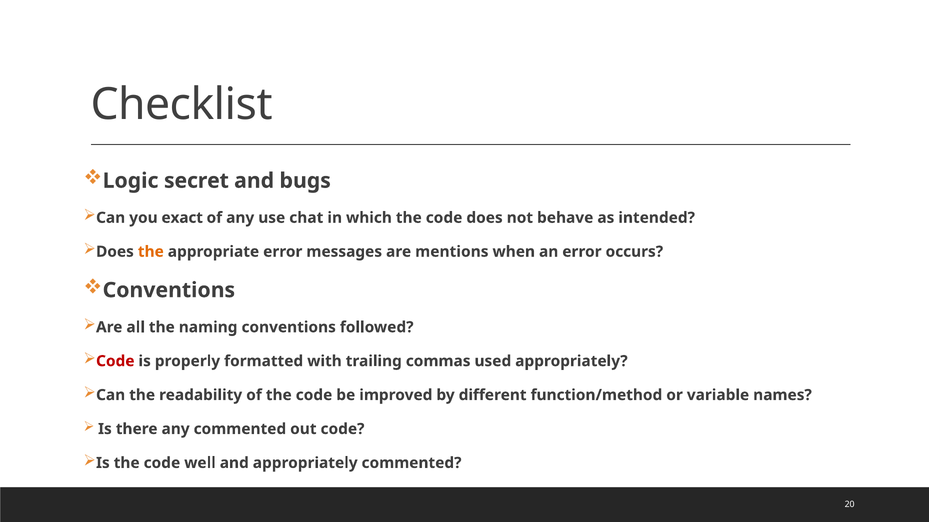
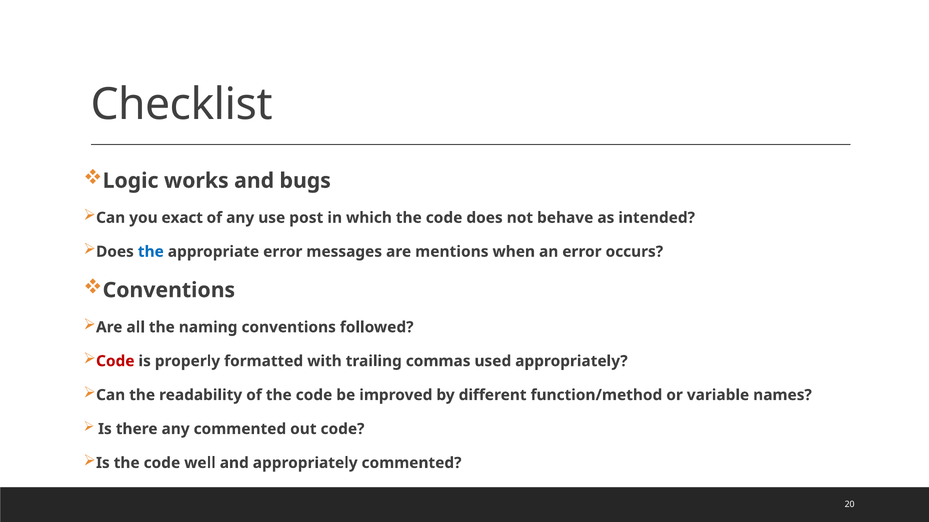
secret: secret -> works (196, 181)
chat: chat -> post (306, 218)
the colour: orange -> blue (151, 252)
